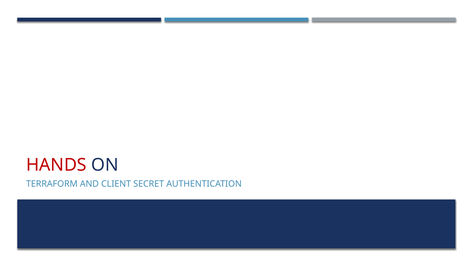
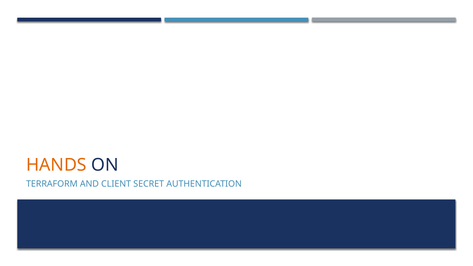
HANDS colour: red -> orange (56, 165)
